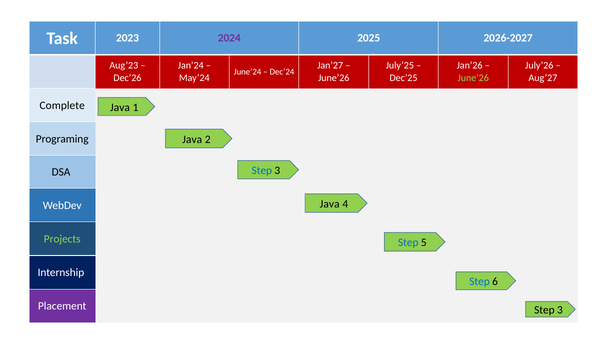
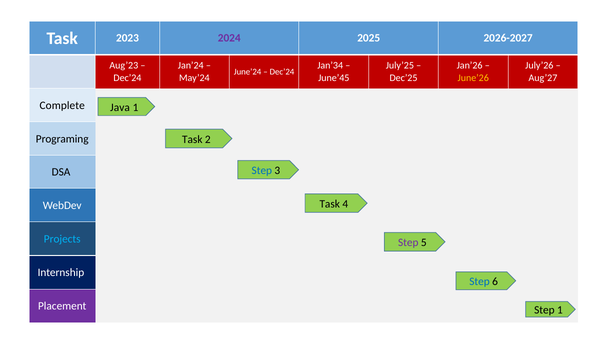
Jan’27: Jan’27 -> Jan’34 (330, 66)
Dec’26: Dec’26 -> Dec’24 (127, 78)
June’26: June’26 -> June’45 (334, 78)
June’26 colour: light green -> yellow (473, 78)
Java: Java -> Task (192, 139)
Java: Java -> Task (330, 204)
Projects colour: light green -> light blue (62, 239)
Step colour: blue -> purple (408, 242)
3: 3 -> 1 (560, 310)
